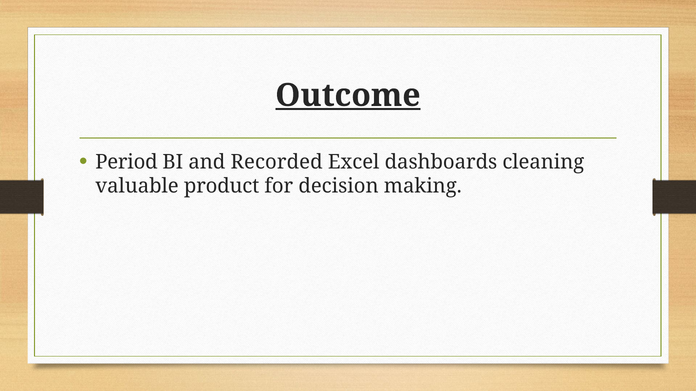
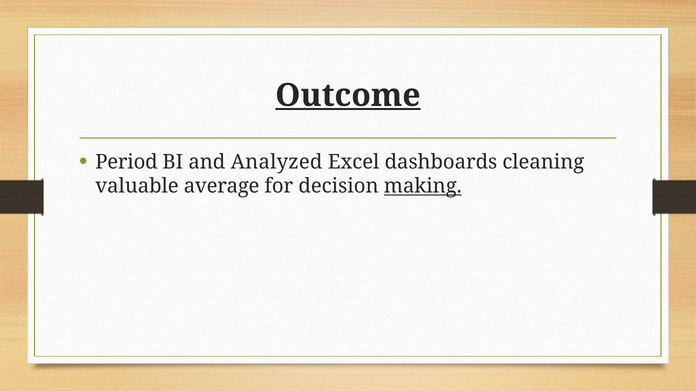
Recorded: Recorded -> Analyzed (277, 162)
product: product -> average (222, 186)
making underline: none -> present (423, 186)
